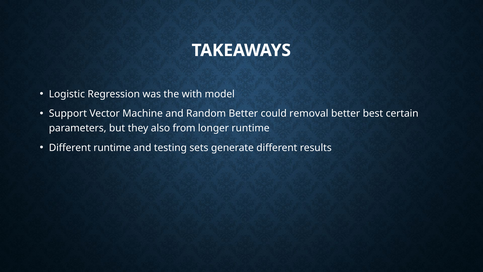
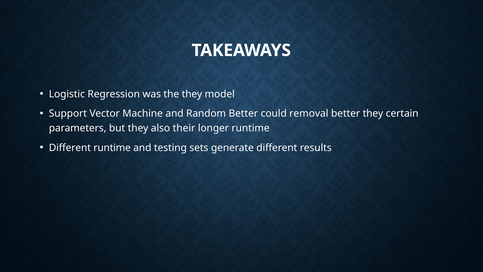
the with: with -> they (192, 94)
better best: best -> they (373, 114)
from: from -> their (184, 128)
